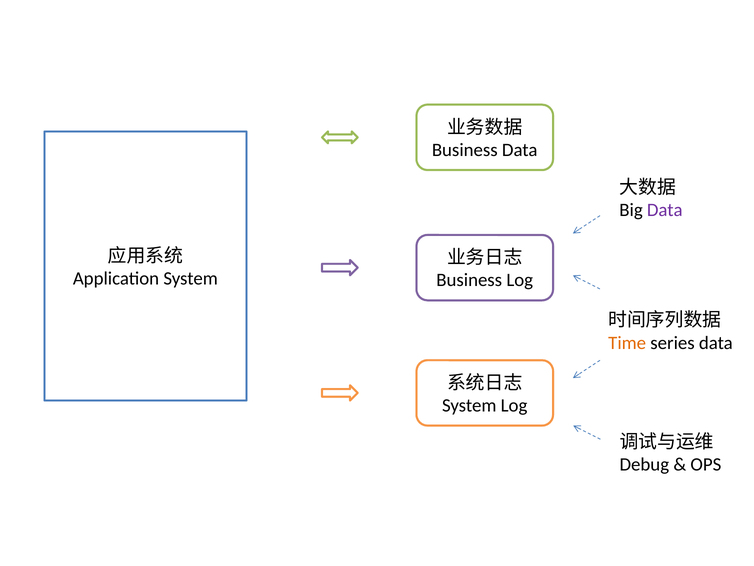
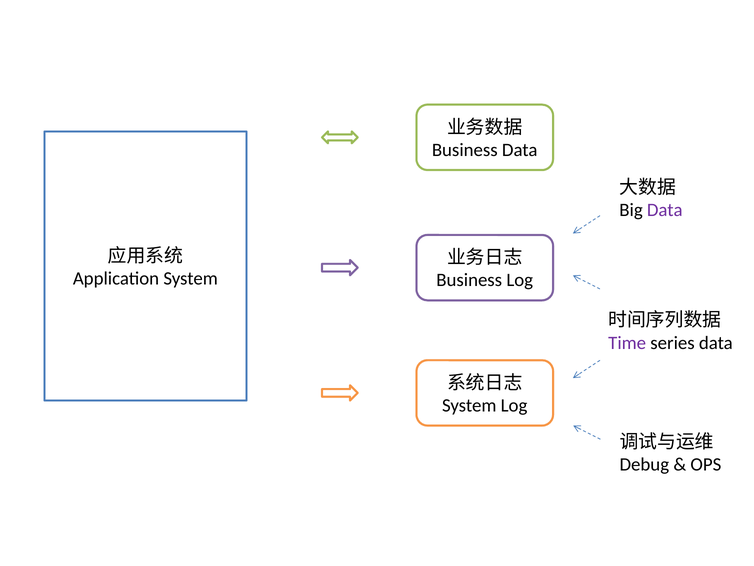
Time colour: orange -> purple (627, 343)
